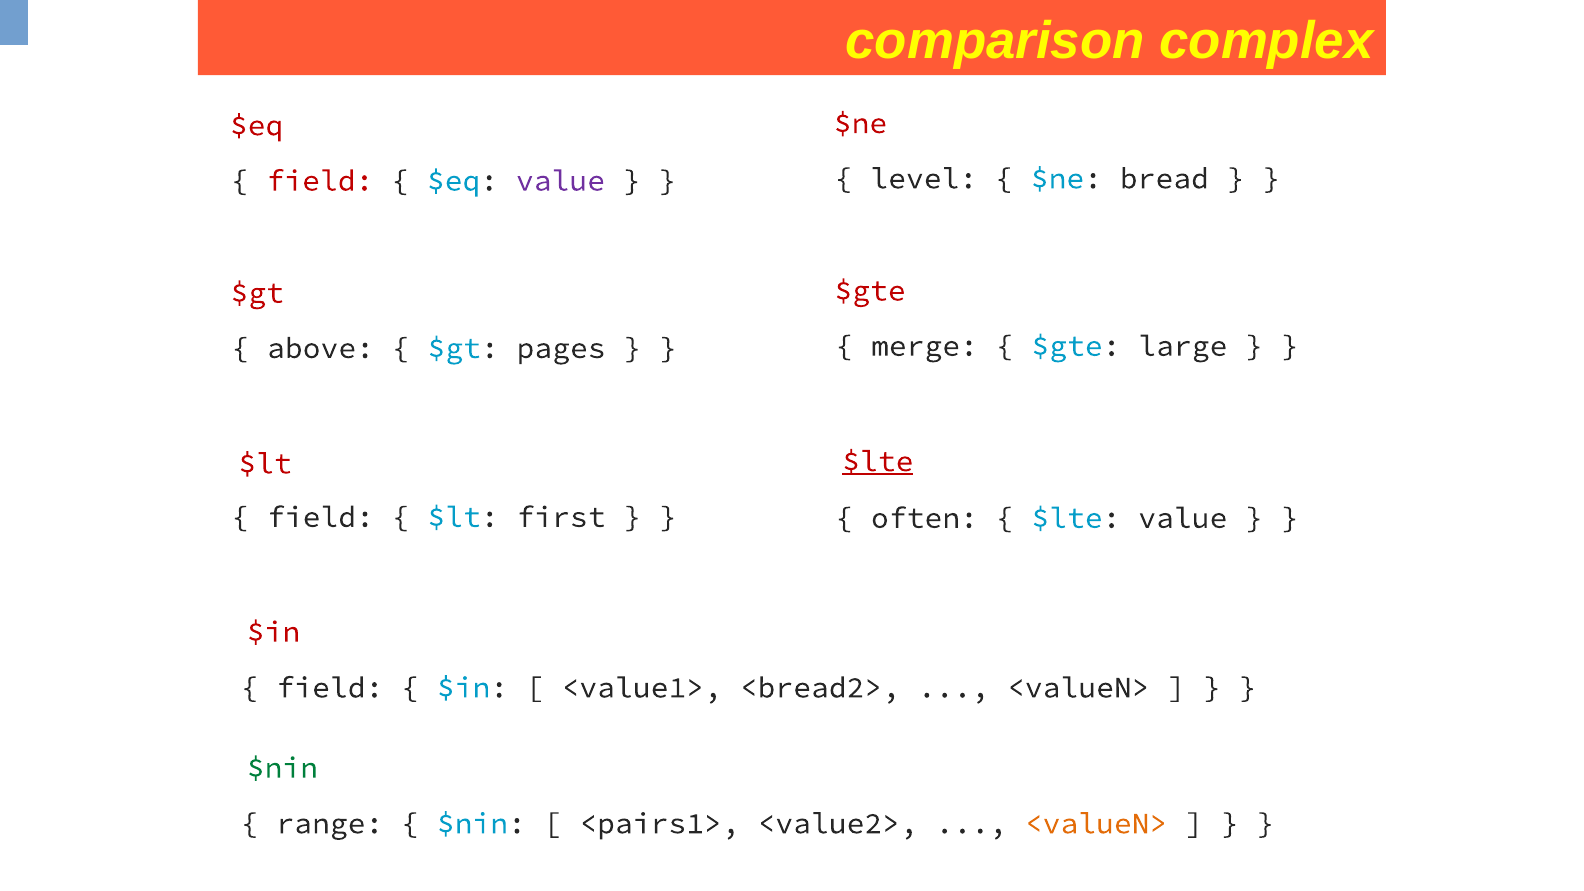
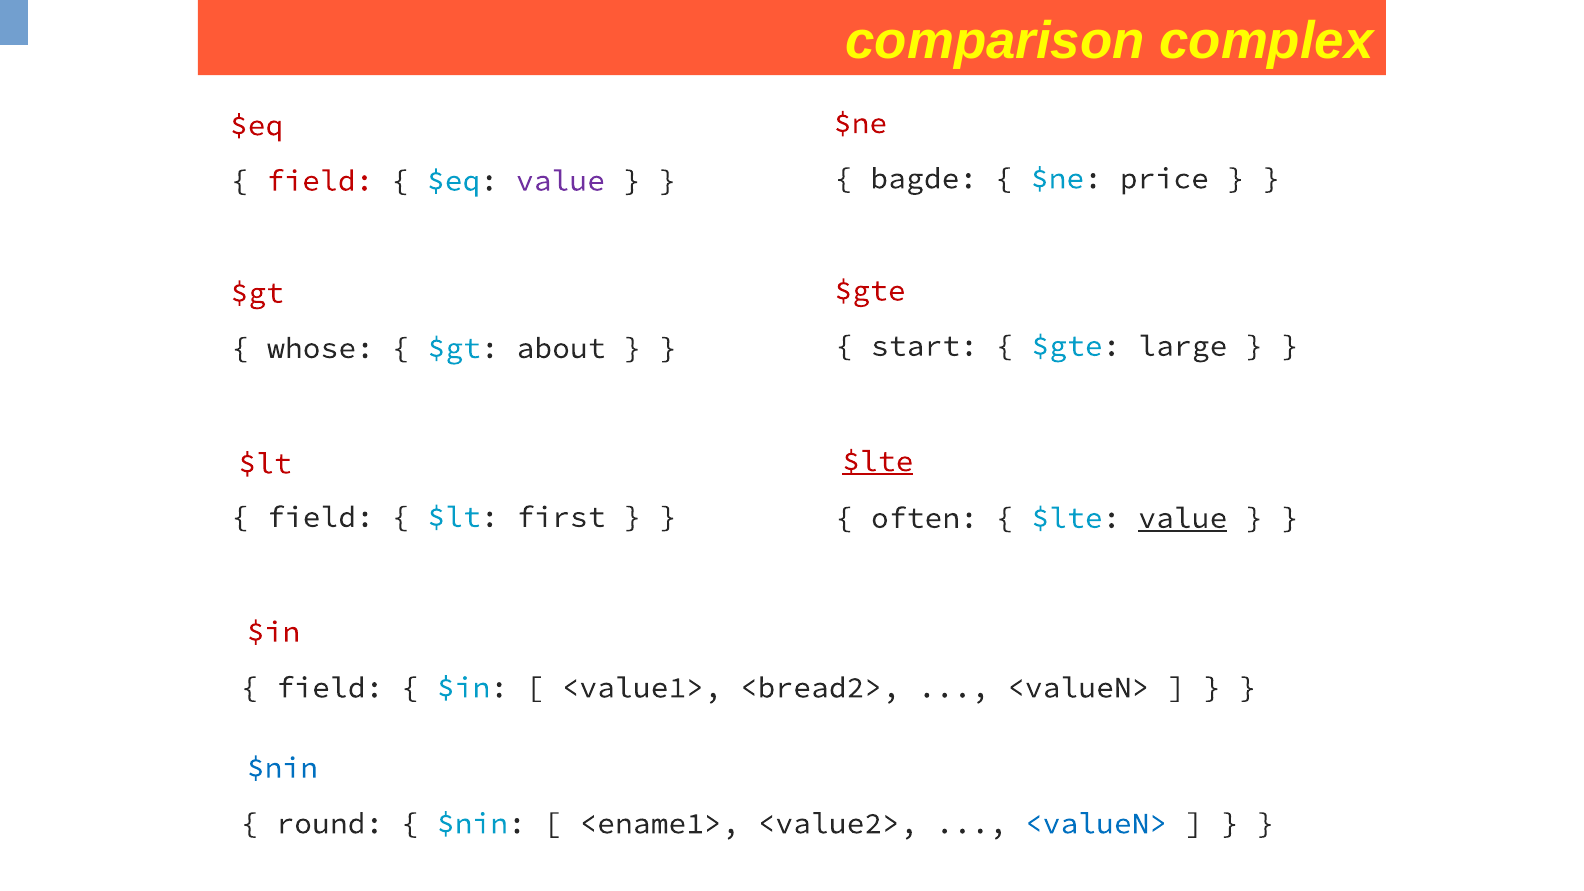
level: level -> bagde (924, 179)
bread: bread -> price (1164, 179)
merge: merge -> start (924, 346)
above: above -> whose (321, 348)
pages: pages -> about (561, 348)
value underline: none -> present (1183, 518)
$nin colour: green -> blue (282, 768)
range: range -> round (330, 823)
<pairs1>: <pairs1> -> <ename1> (659, 823)
<valueN> colour: orange -> blue (1096, 823)
